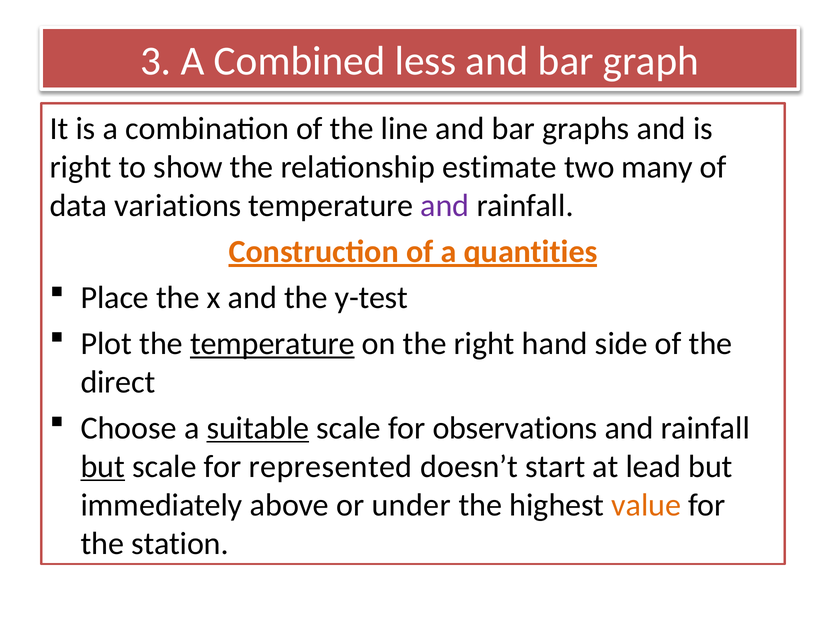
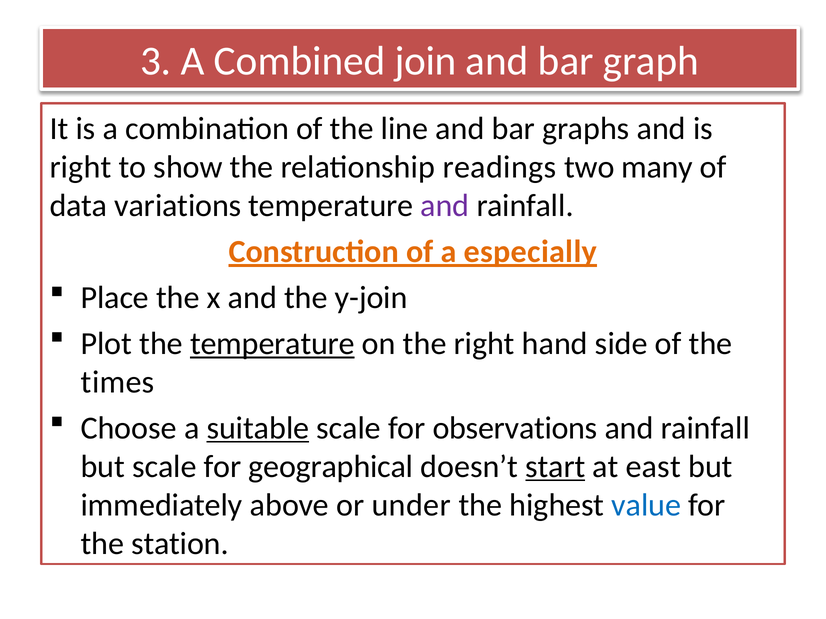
less: less -> join (426, 61)
estimate: estimate -> readings (499, 167)
quantities: quantities -> especially (530, 252)
y-test: y-test -> y-join (371, 298)
direct: direct -> times (118, 382)
but underline: present -> none (103, 467)
represented: represented -> geographical (331, 467)
start underline: none -> present (555, 467)
lead: lead -> east (653, 467)
value colour: orange -> blue (646, 505)
